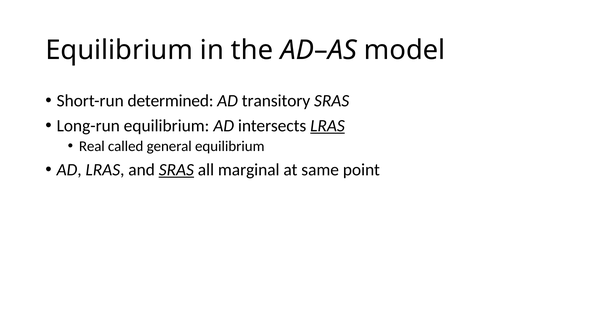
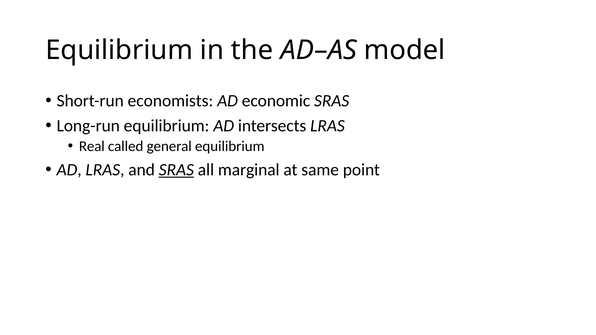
determined: determined -> economists (170, 101)
transitory: transitory -> economic (276, 101)
LRAS underline: present -> none (328, 126)
